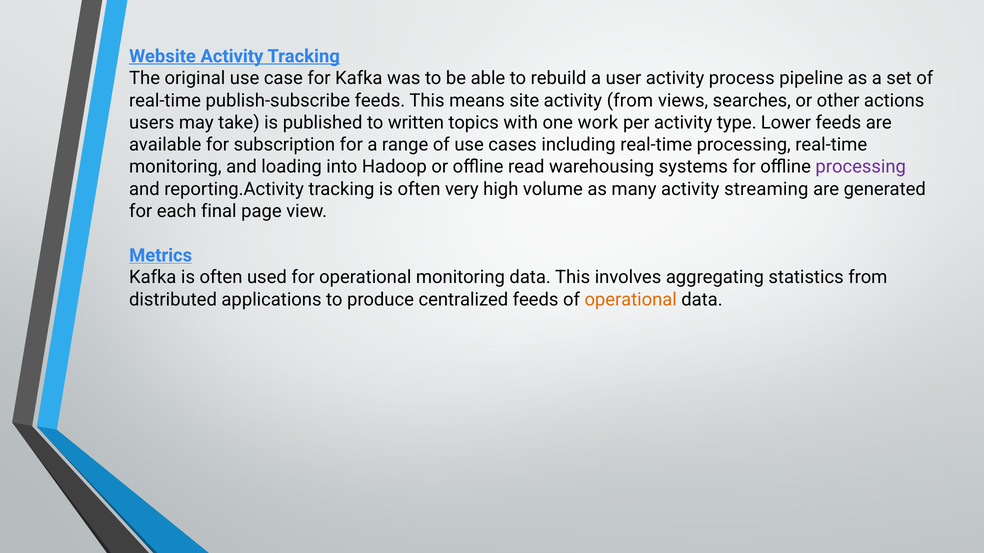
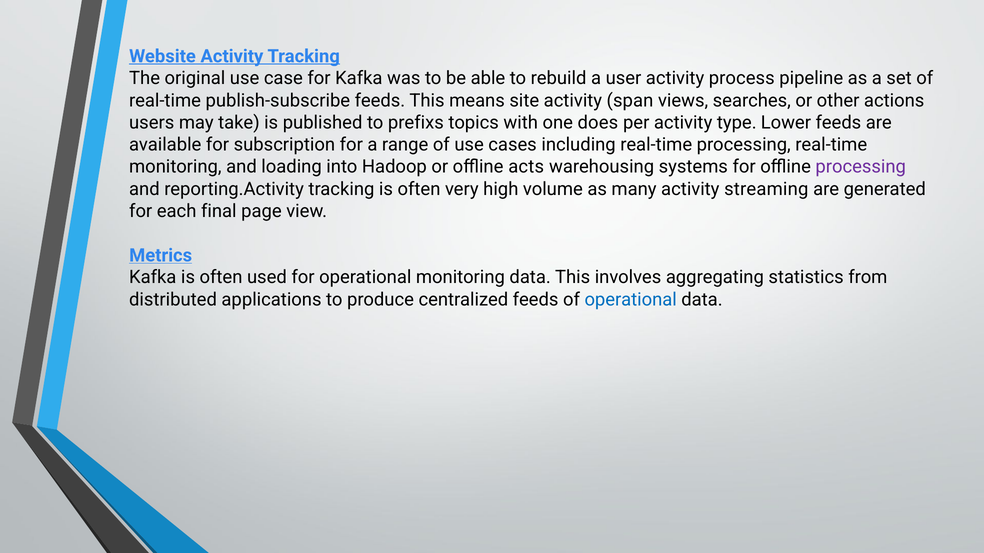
activity from: from -> span (630, 101)
written: written -> prefixs (416, 123)
work: work -> does (598, 123)
read: read -> acts (526, 167)
operational colour: orange -> blue (631, 300)
